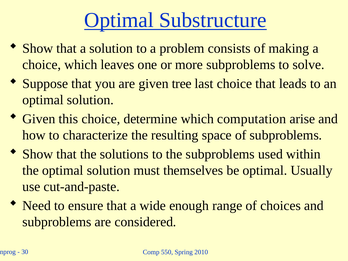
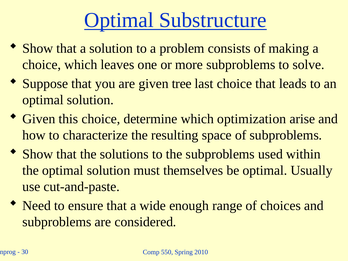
computation: computation -> optimization (252, 119)
